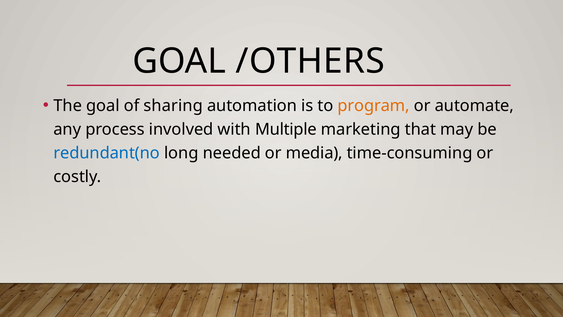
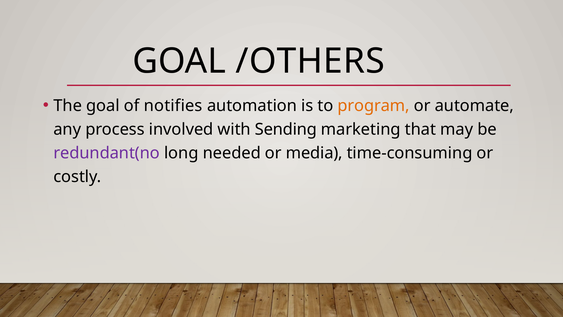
sharing: sharing -> notifies (173, 106)
Multiple: Multiple -> Sending (286, 129)
redundant(no colour: blue -> purple (107, 153)
